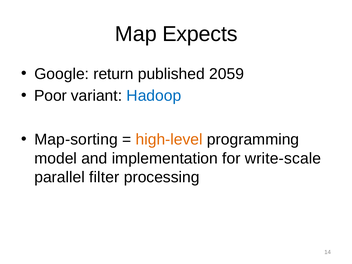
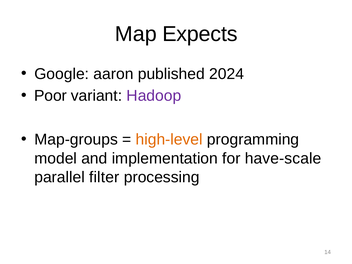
return: return -> aaron (113, 74)
2059: 2059 -> 2024 (227, 74)
Hadoop colour: blue -> purple (154, 96)
Map-sorting: Map-sorting -> Map-groups (76, 140)
write-scale: write-scale -> have-scale (283, 158)
